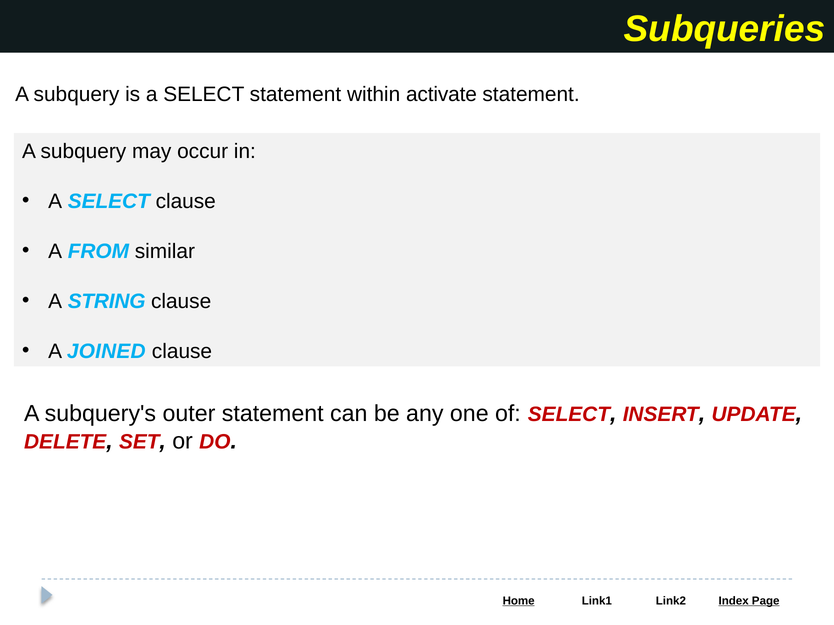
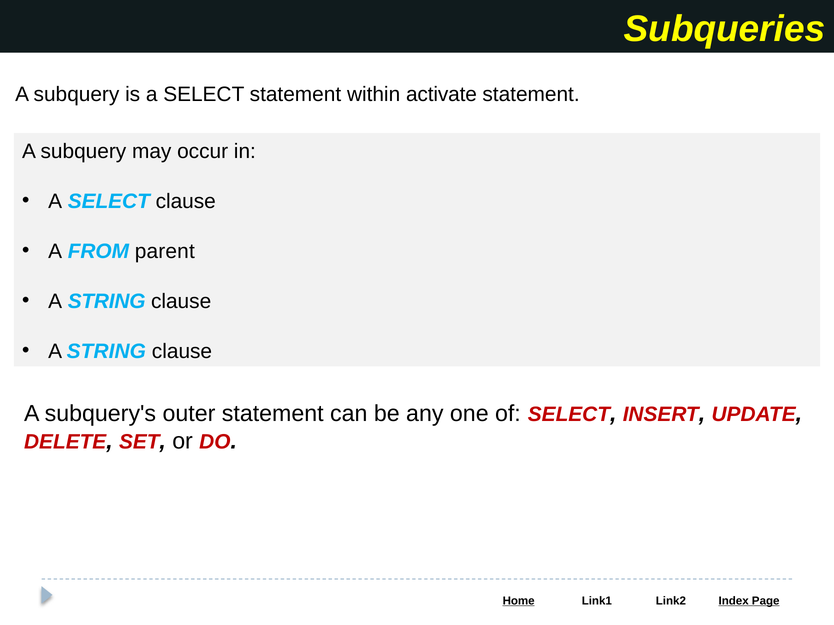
similar: similar -> parent (165, 251)
JOINED: JOINED -> STRING (106, 351)
